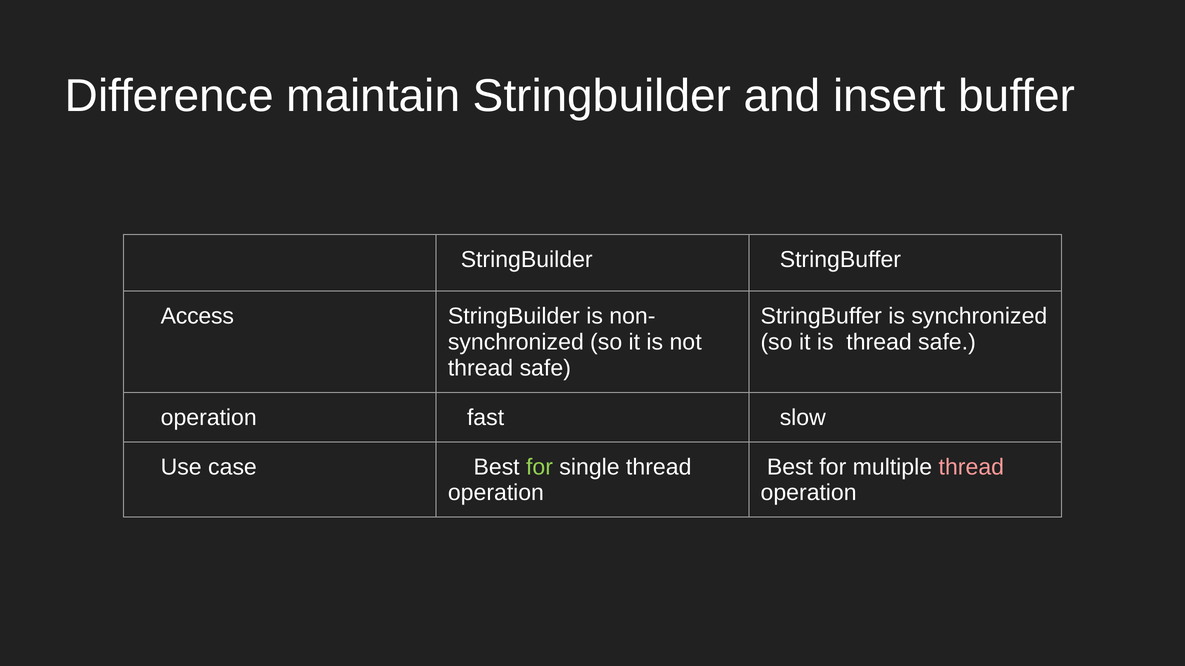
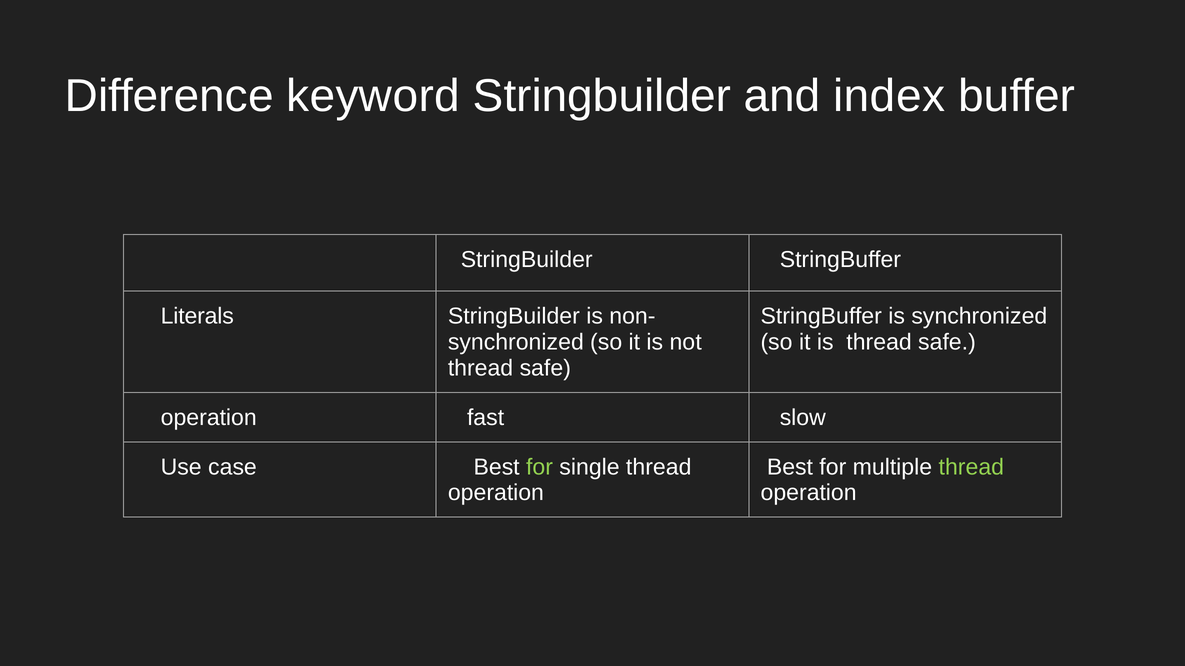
maintain: maintain -> keyword (373, 96)
insert: insert -> index (889, 96)
Access: Access -> Literals (197, 316)
thread colour: pink -> light green (971, 467)
